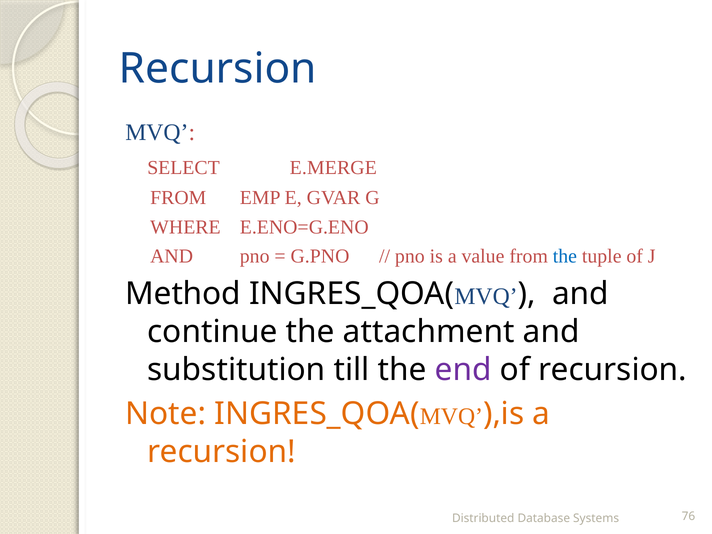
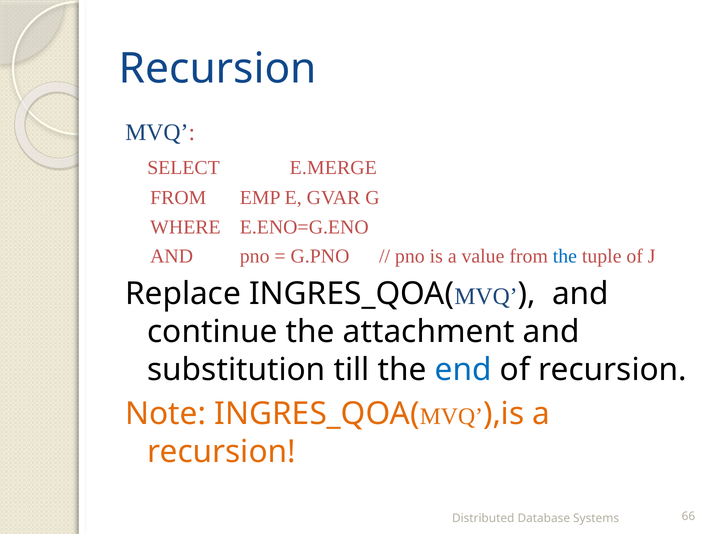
Method: Method -> Replace (183, 294)
end colour: purple -> blue (463, 370)
76: 76 -> 66 (688, 516)
